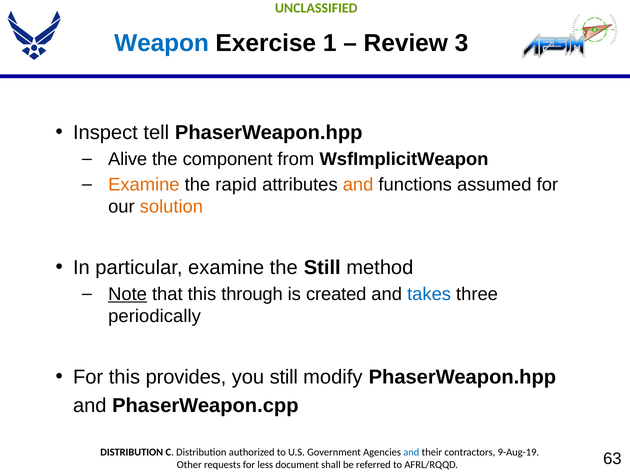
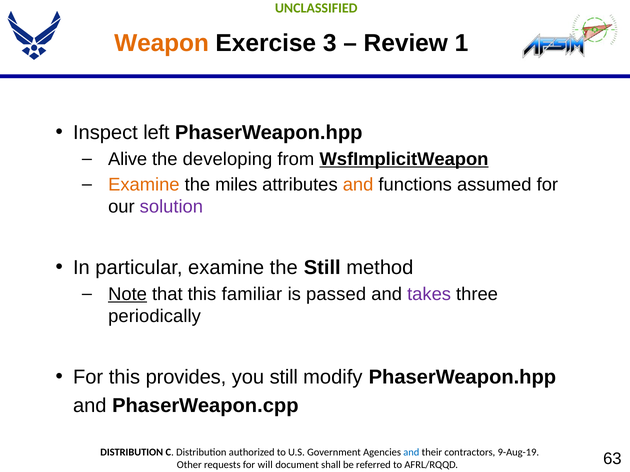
Weapon colour: blue -> orange (162, 43)
1: 1 -> 3 (330, 43)
3: 3 -> 1 (461, 43)
tell: tell -> left (156, 133)
component: component -> developing (227, 159)
WsfImplicitWeapon underline: none -> present (404, 159)
rapid: rapid -> miles (236, 185)
solution colour: orange -> purple (171, 207)
through: through -> familiar (252, 295)
created: created -> passed (336, 295)
takes colour: blue -> purple (429, 295)
less: less -> will (265, 465)
